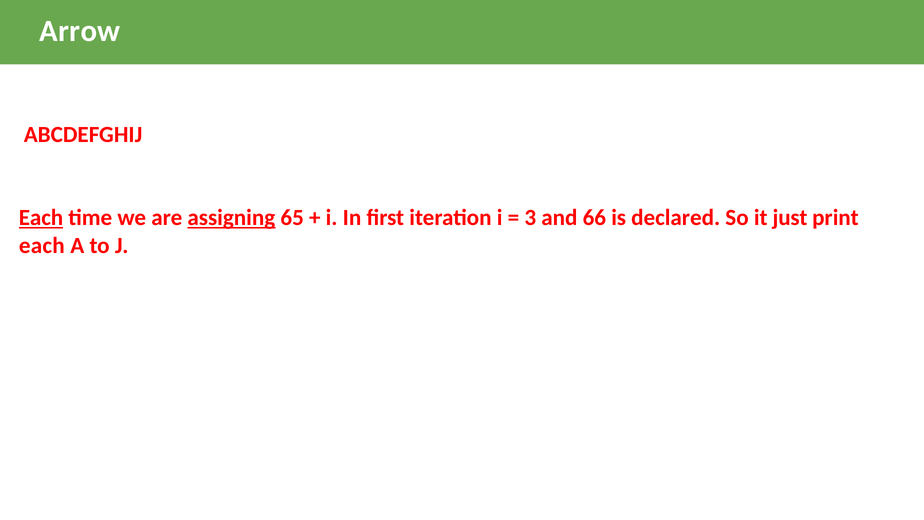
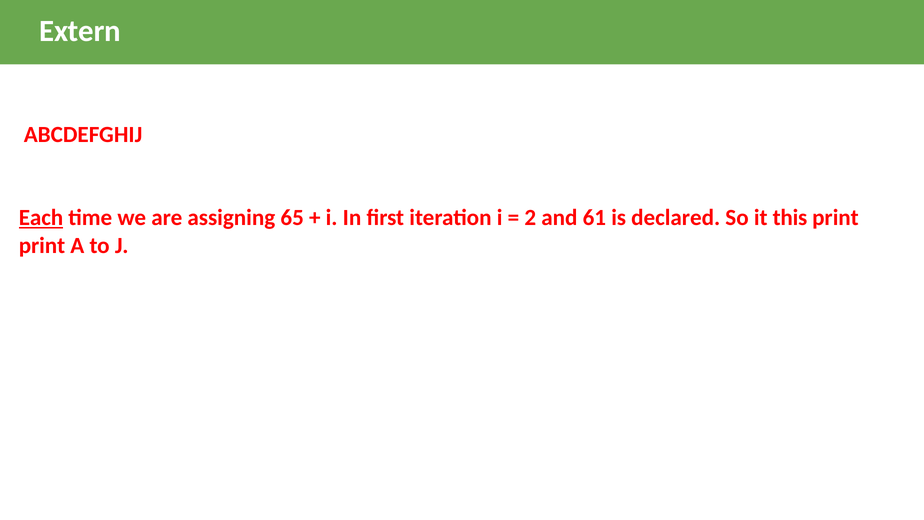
Arrow: Arrow -> Extern (80, 31)
assigning underline: present -> none (231, 218)
3: 3 -> 2 (530, 218)
66: 66 -> 61 (594, 218)
just: just -> this (790, 218)
each: each -> print (42, 245)
